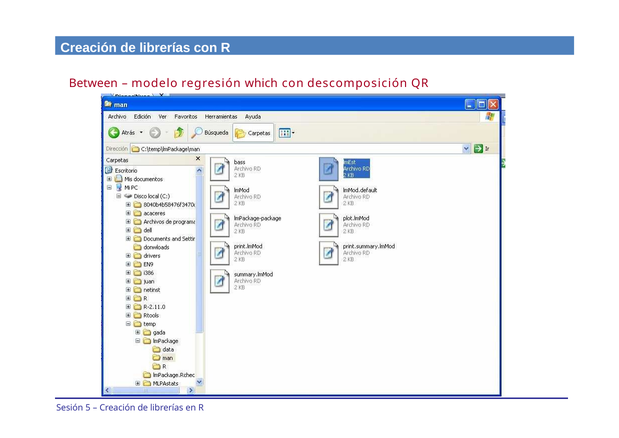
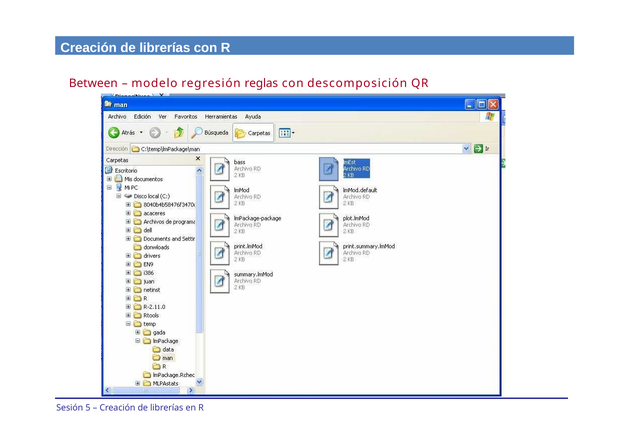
which: which -> reglas (261, 83)
